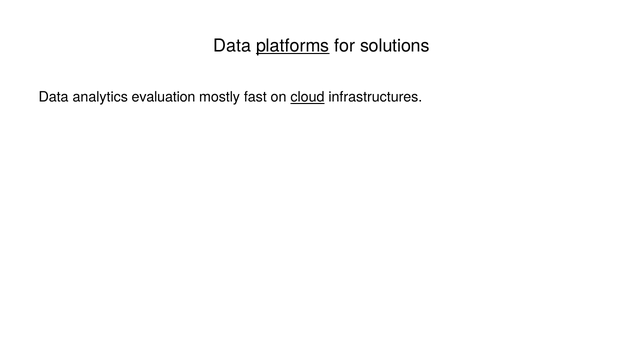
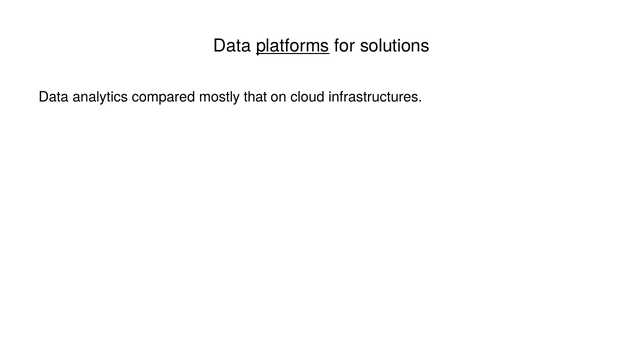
evaluation: evaluation -> compared (163, 97)
fast: fast -> that (255, 97)
cloud underline: present -> none (307, 97)
